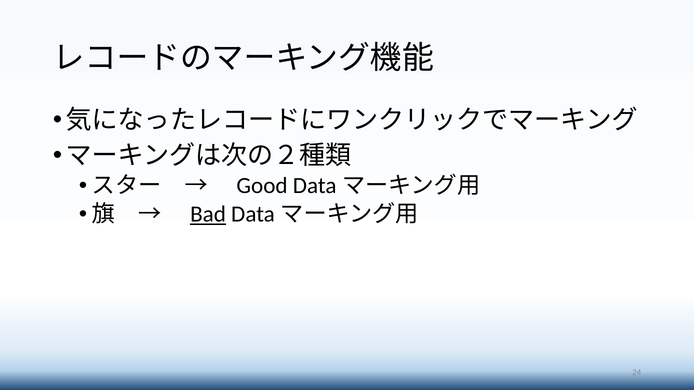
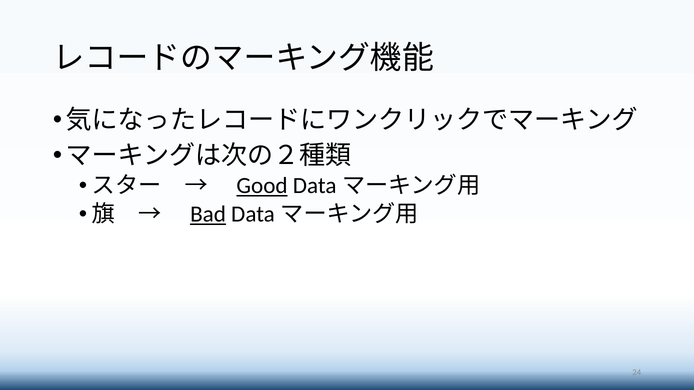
Good underline: none -> present (262, 186)
